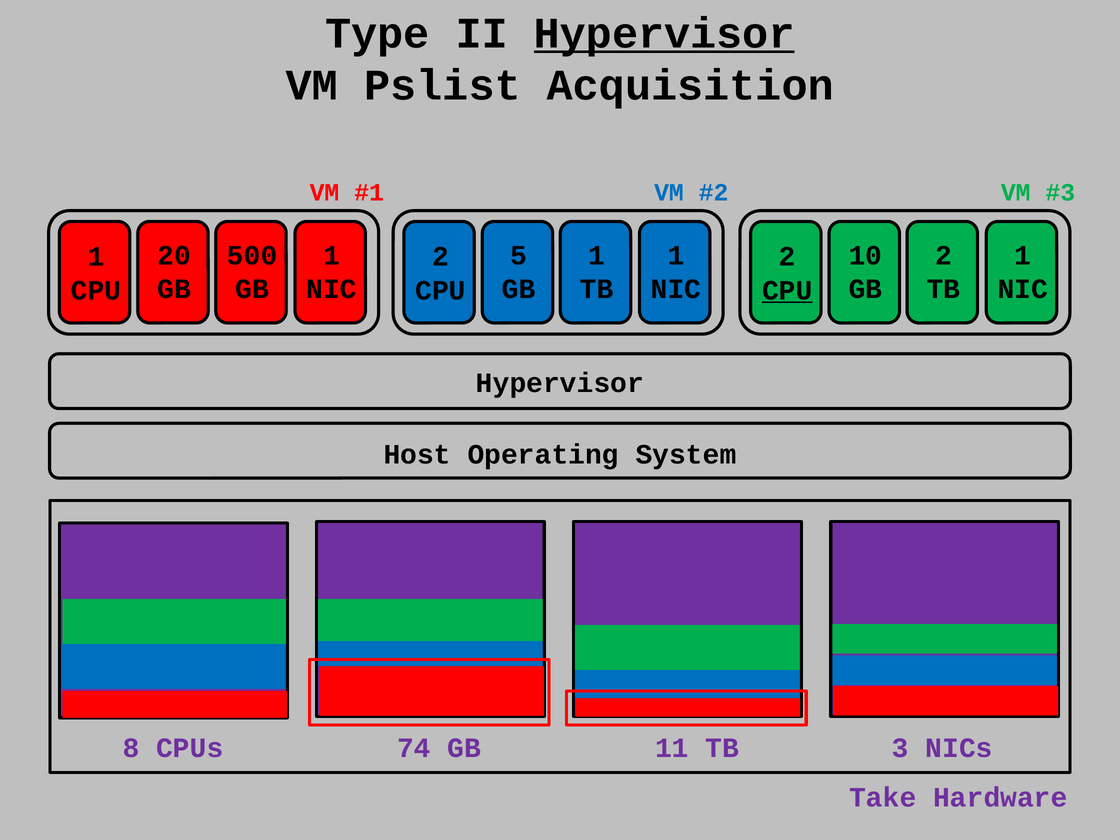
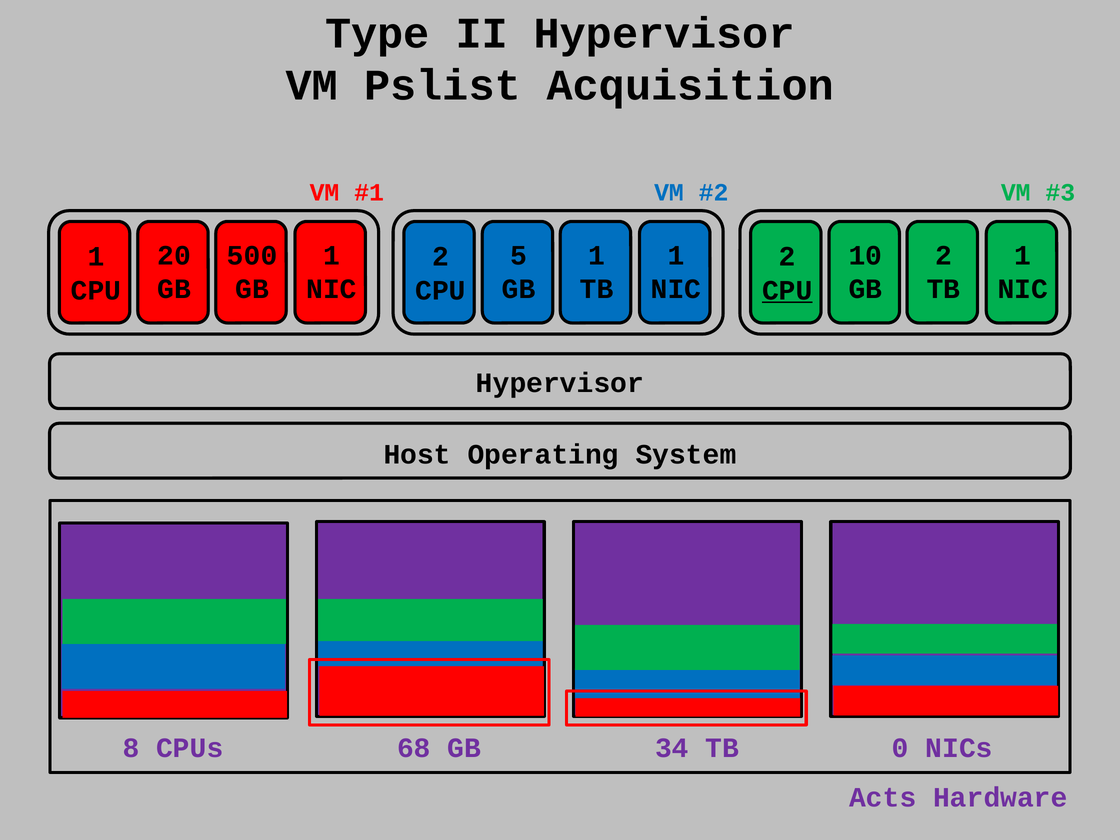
Hypervisor underline: present -> none (664, 33)
74: 74 -> 68 (414, 748)
11: 11 -> 34 (672, 748)
3: 3 -> 0 (900, 748)
Take: Take -> Acts (883, 798)
